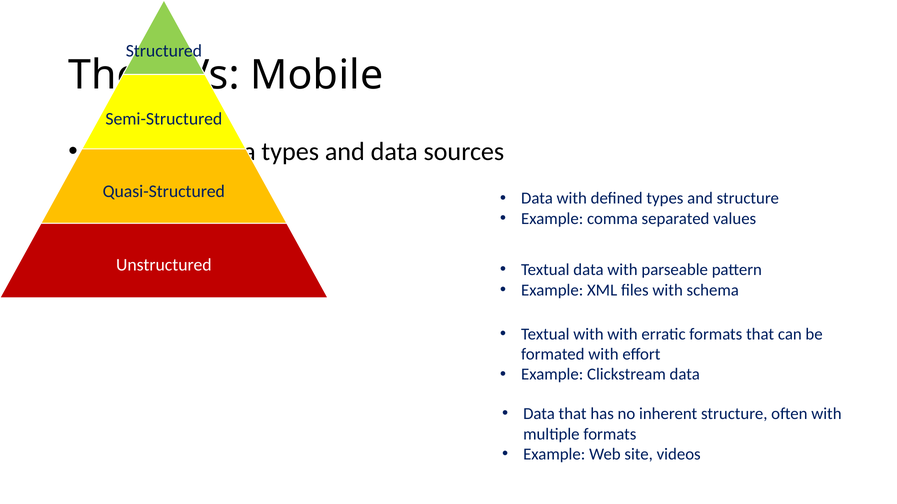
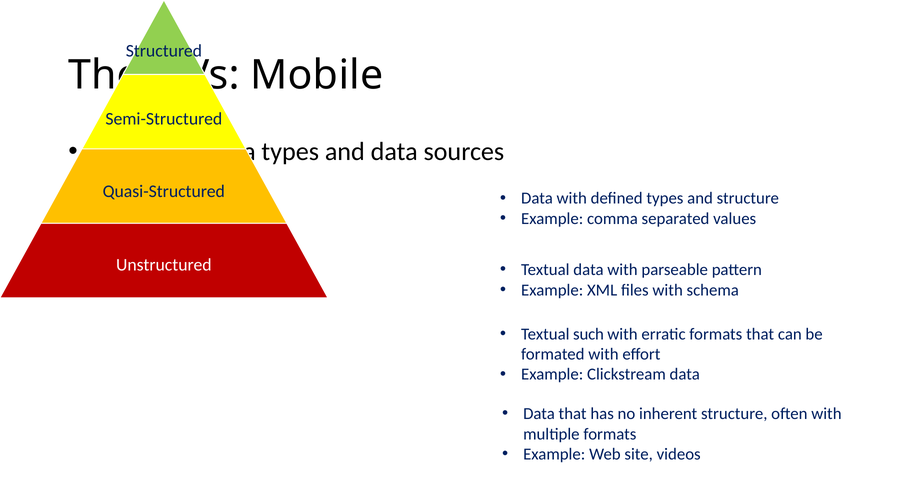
Textual with: with -> such (589, 334)
